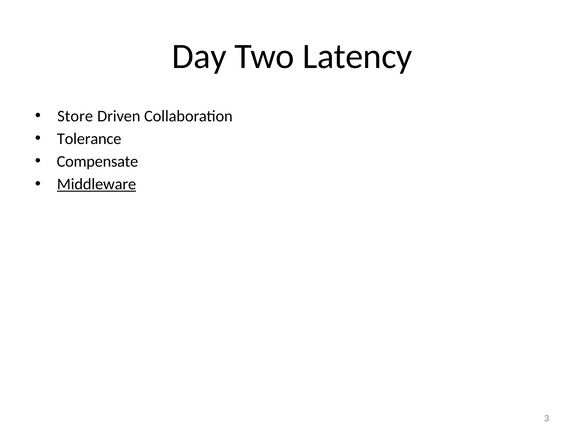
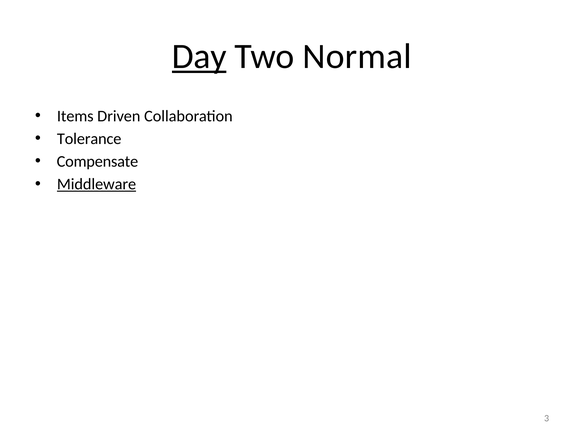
Day underline: none -> present (199, 57)
Latency: Latency -> Normal (357, 57)
Store: Store -> Items (75, 116)
